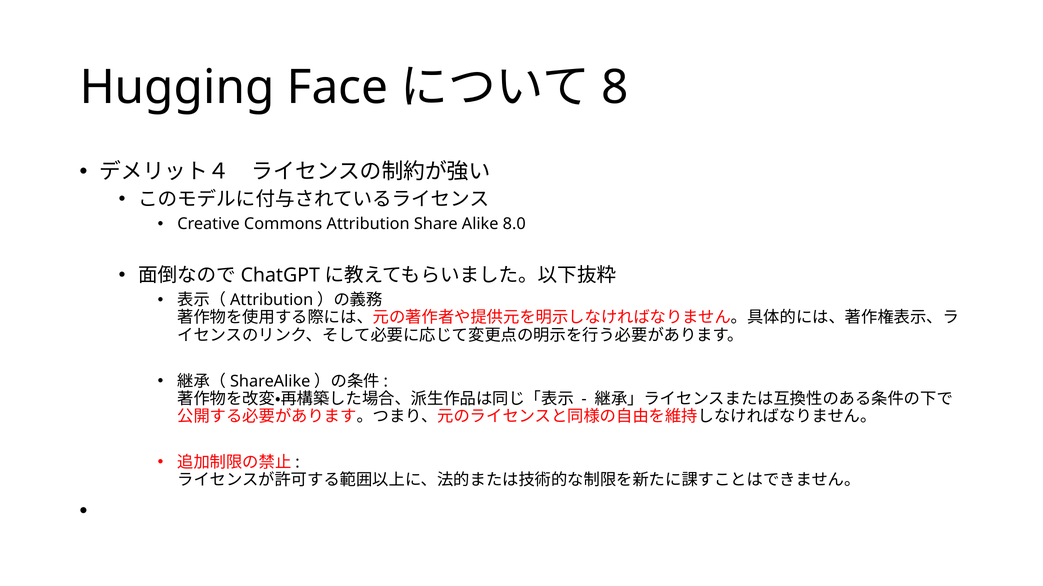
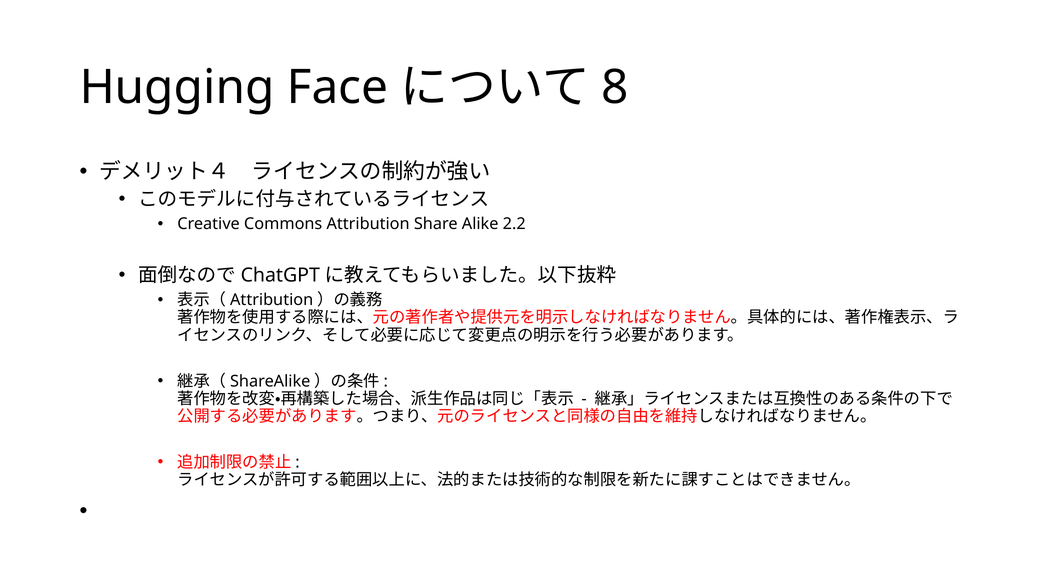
8.0: 8.0 -> 2.2 (514, 224)
